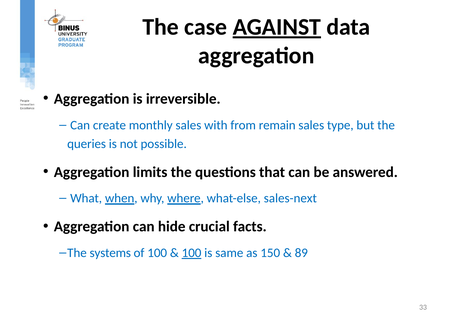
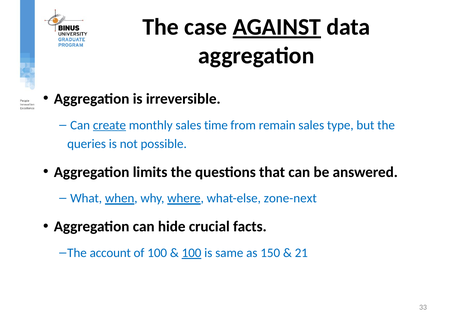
create underline: none -> present (109, 125)
with: with -> time (216, 125)
sales-next: sales-next -> zone-next (290, 198)
systems: systems -> account (110, 252)
89: 89 -> 21 (301, 252)
